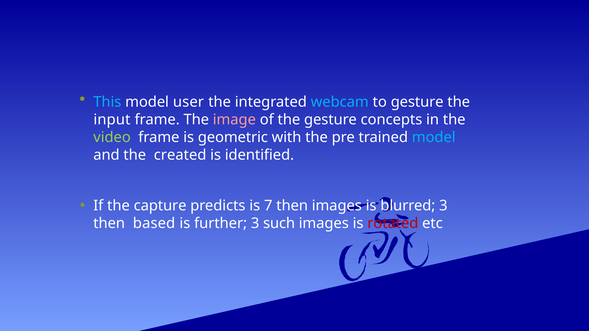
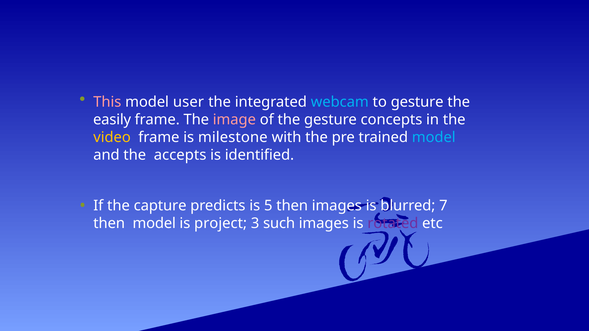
This colour: light blue -> pink (107, 102)
input: input -> easily (112, 120)
video colour: light green -> yellow (112, 137)
geometric: geometric -> milestone (233, 137)
created: created -> accepts (180, 155)
7: 7 -> 5 (268, 206)
blurred 3: 3 -> 7 (443, 206)
then based: based -> model (154, 223)
further: further -> project (221, 223)
rotated colour: red -> purple (393, 223)
